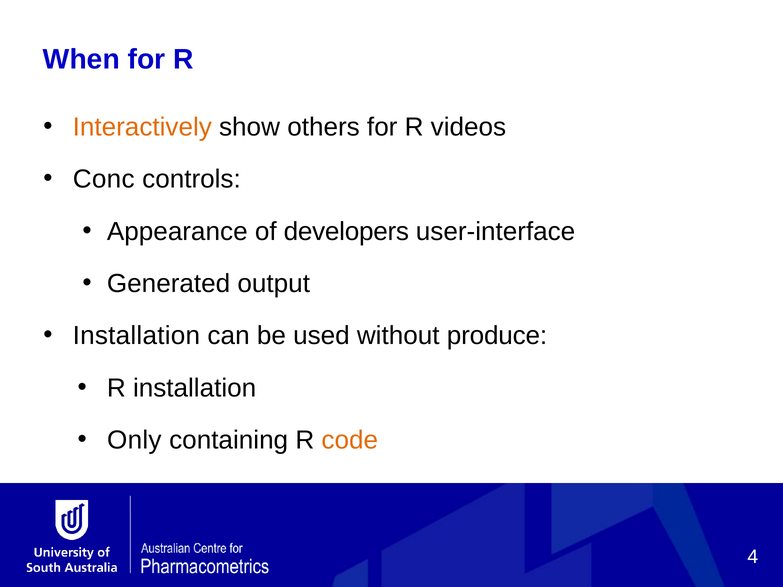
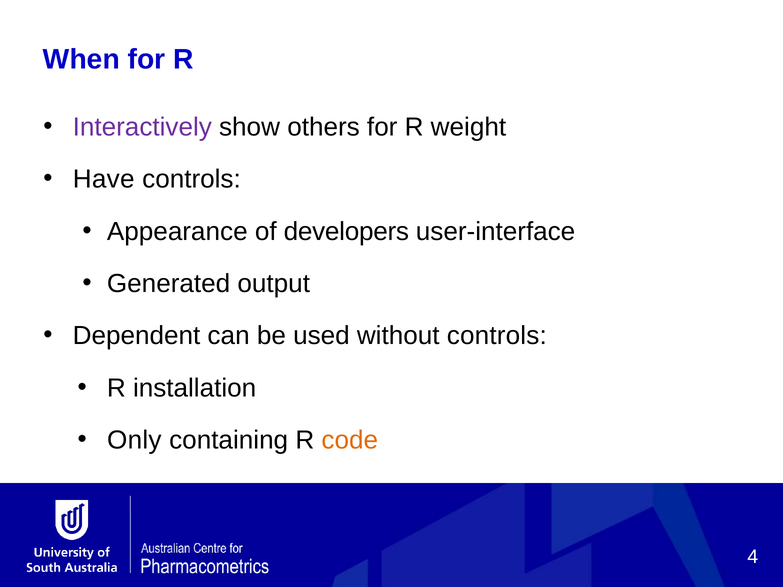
Interactively colour: orange -> purple (142, 127)
videos: videos -> weight (468, 127)
Conc: Conc -> Have (104, 179)
Installation: Installation -> Dependent (137, 336)
without produce: produce -> controls (497, 336)
